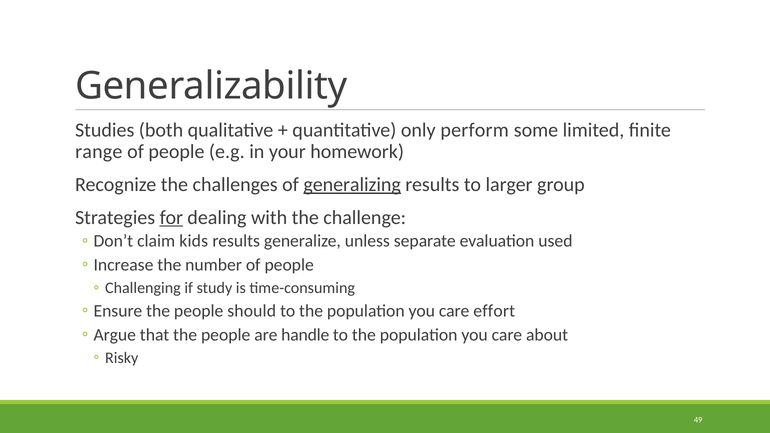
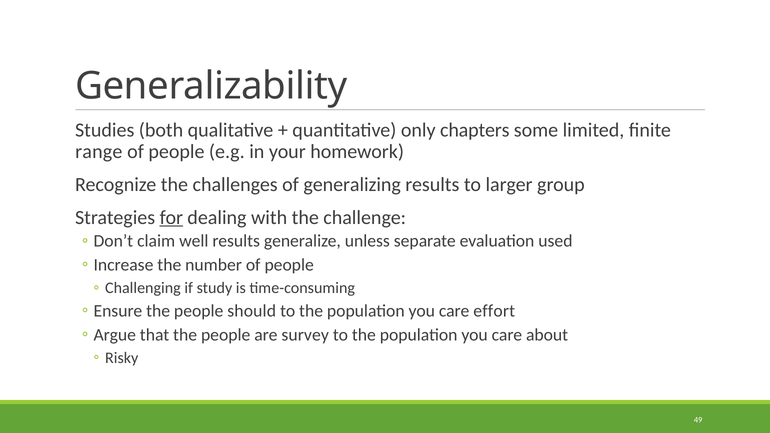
perform: perform -> chapters (475, 130)
generalizing underline: present -> none (352, 185)
kids: kids -> well (194, 241)
handle: handle -> survey (305, 335)
